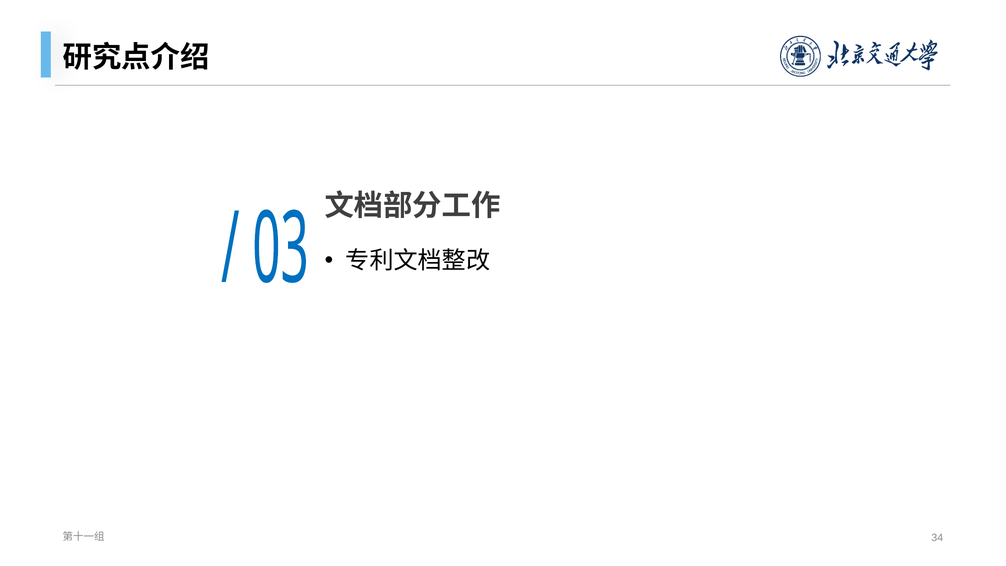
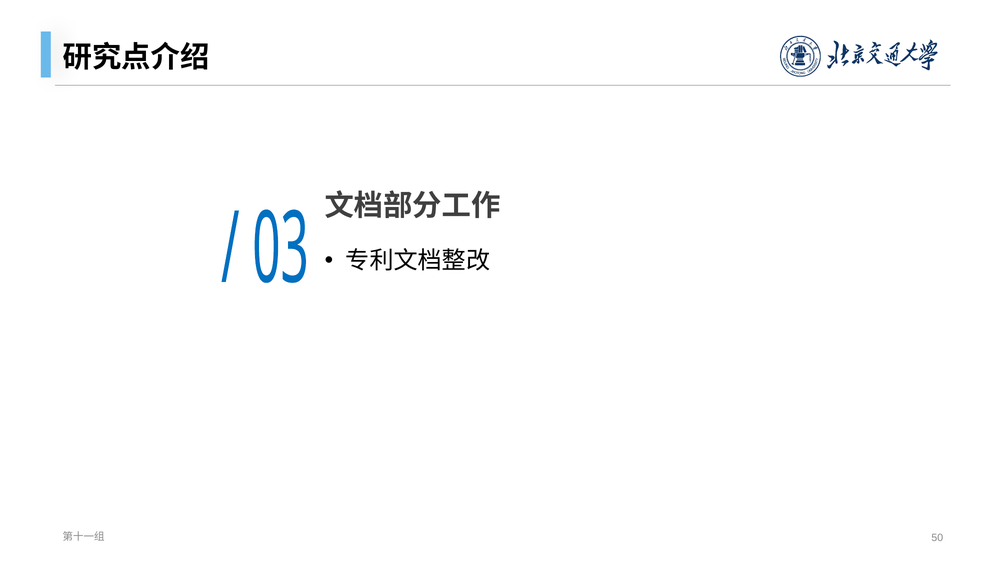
34: 34 -> 50 (937, 538)
